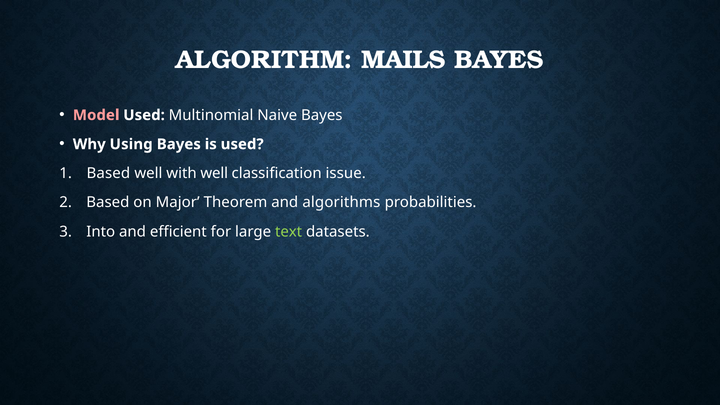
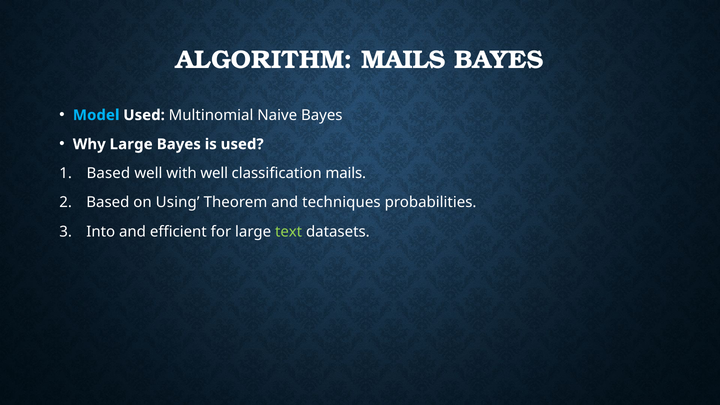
Model colour: pink -> light blue (96, 115)
Why Using: Using -> Large (131, 144)
classification issue: issue -> mails (346, 173)
Major: Major -> Using (178, 202)
algorithms: algorithms -> techniques (341, 202)
